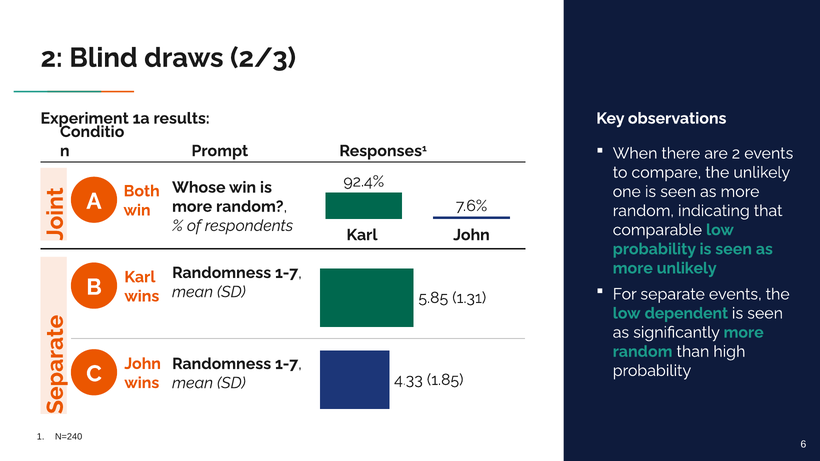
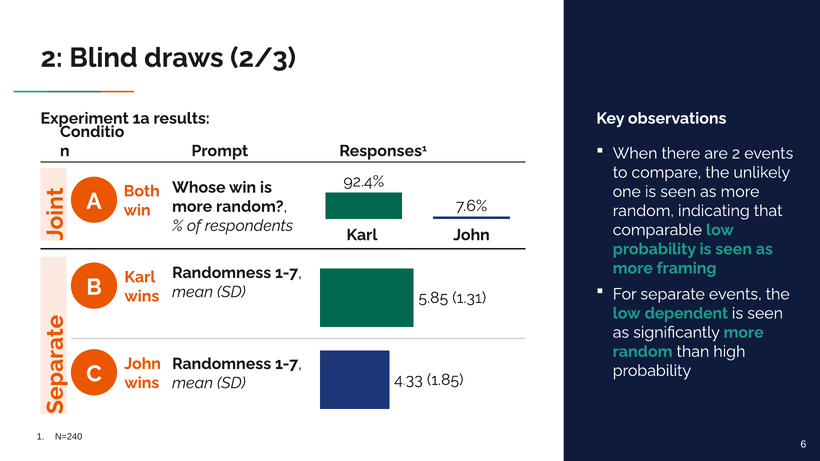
more unlikely: unlikely -> framing (687, 268)
